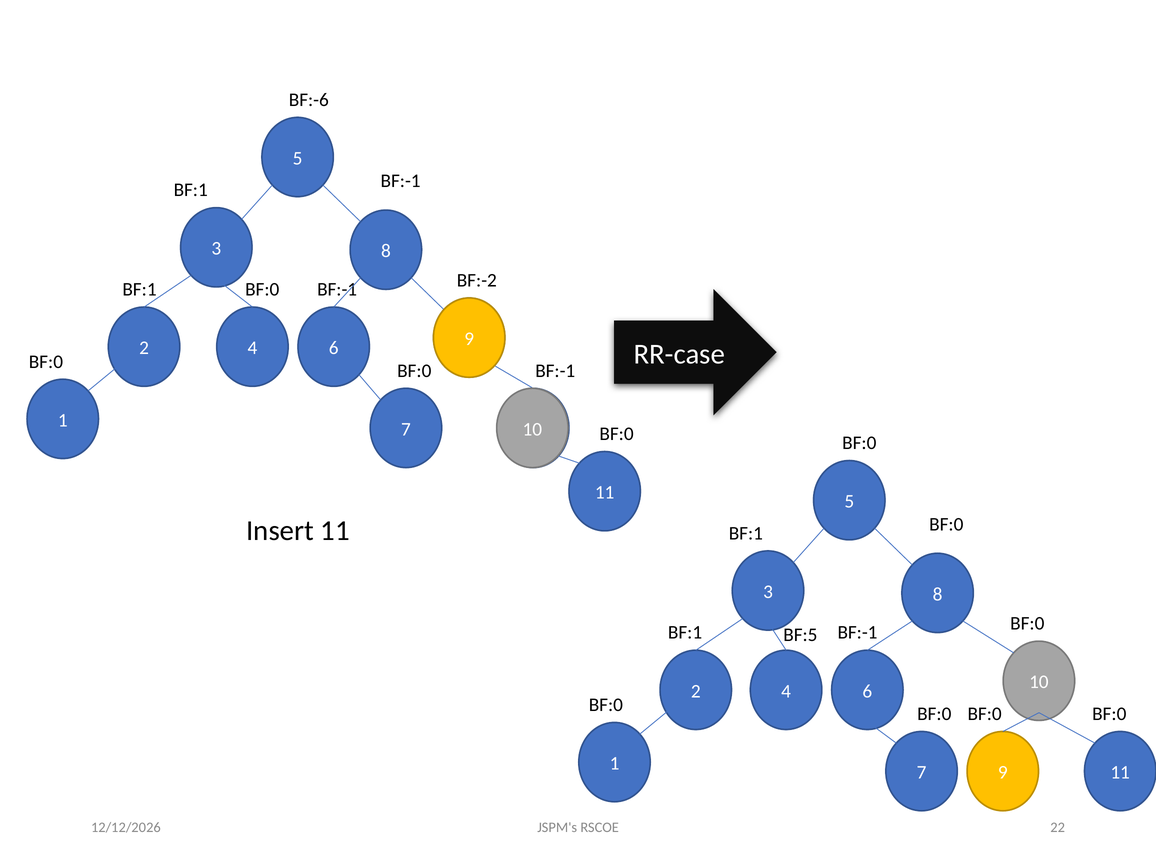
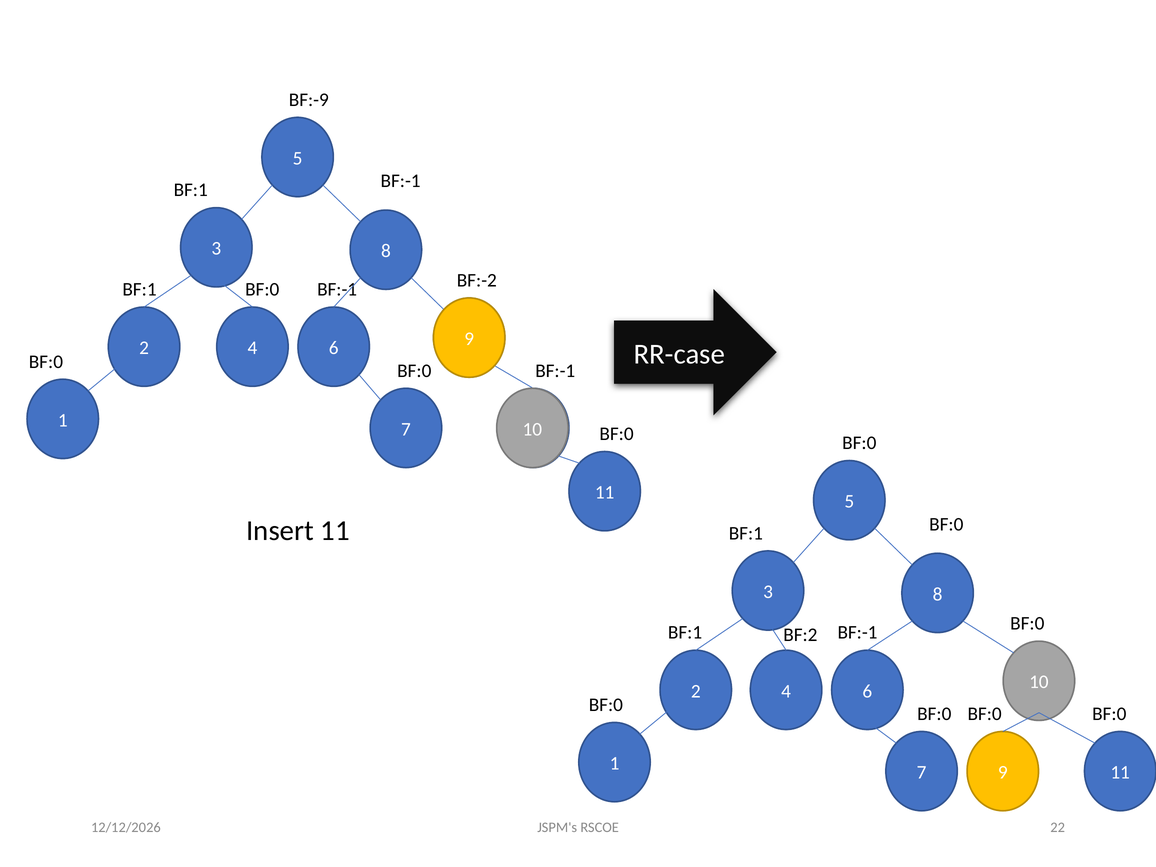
BF:-6: BF:-6 -> BF:-9 (309, 100)
BF:5: BF:5 -> BF:2 (800, 635)
